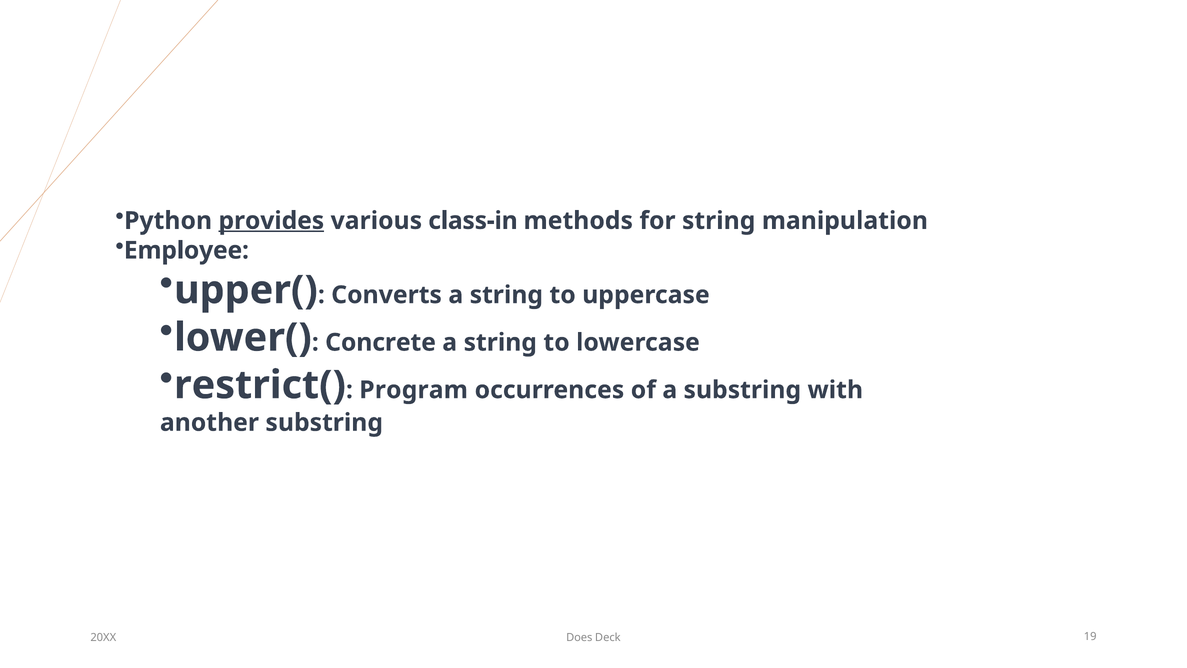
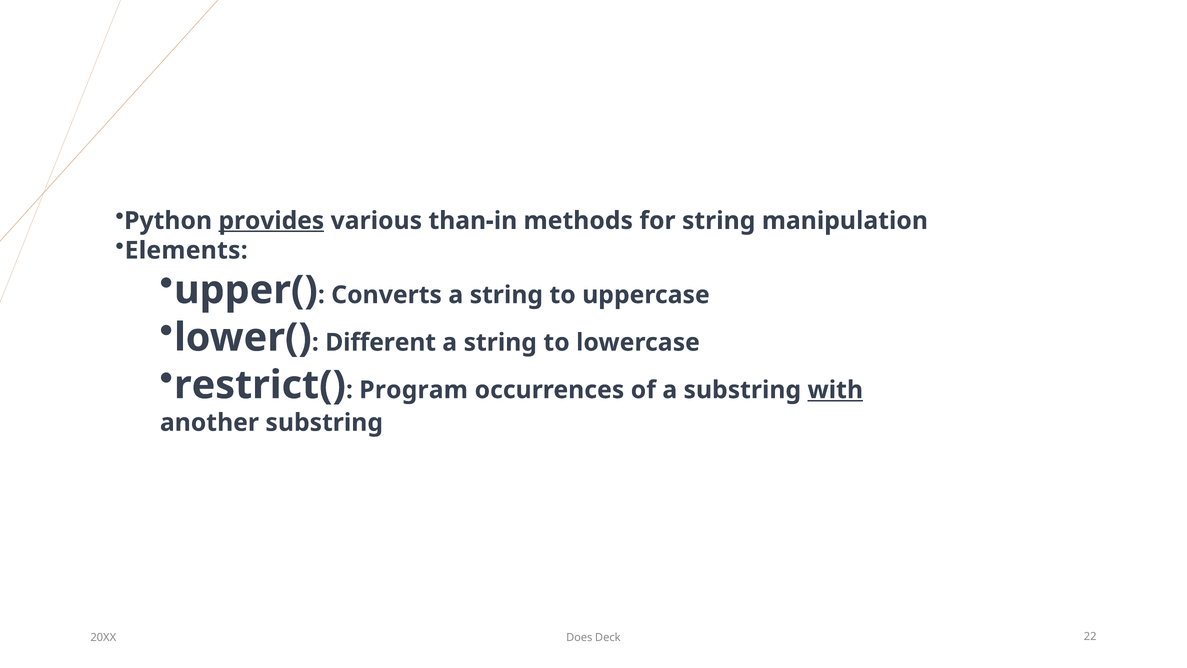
class-in: class-in -> than-in (473, 221)
Employee: Employee -> Elements (186, 250)
Concrete: Concrete -> Different (381, 342)
with underline: none -> present (835, 390)
19: 19 -> 22 (1090, 636)
